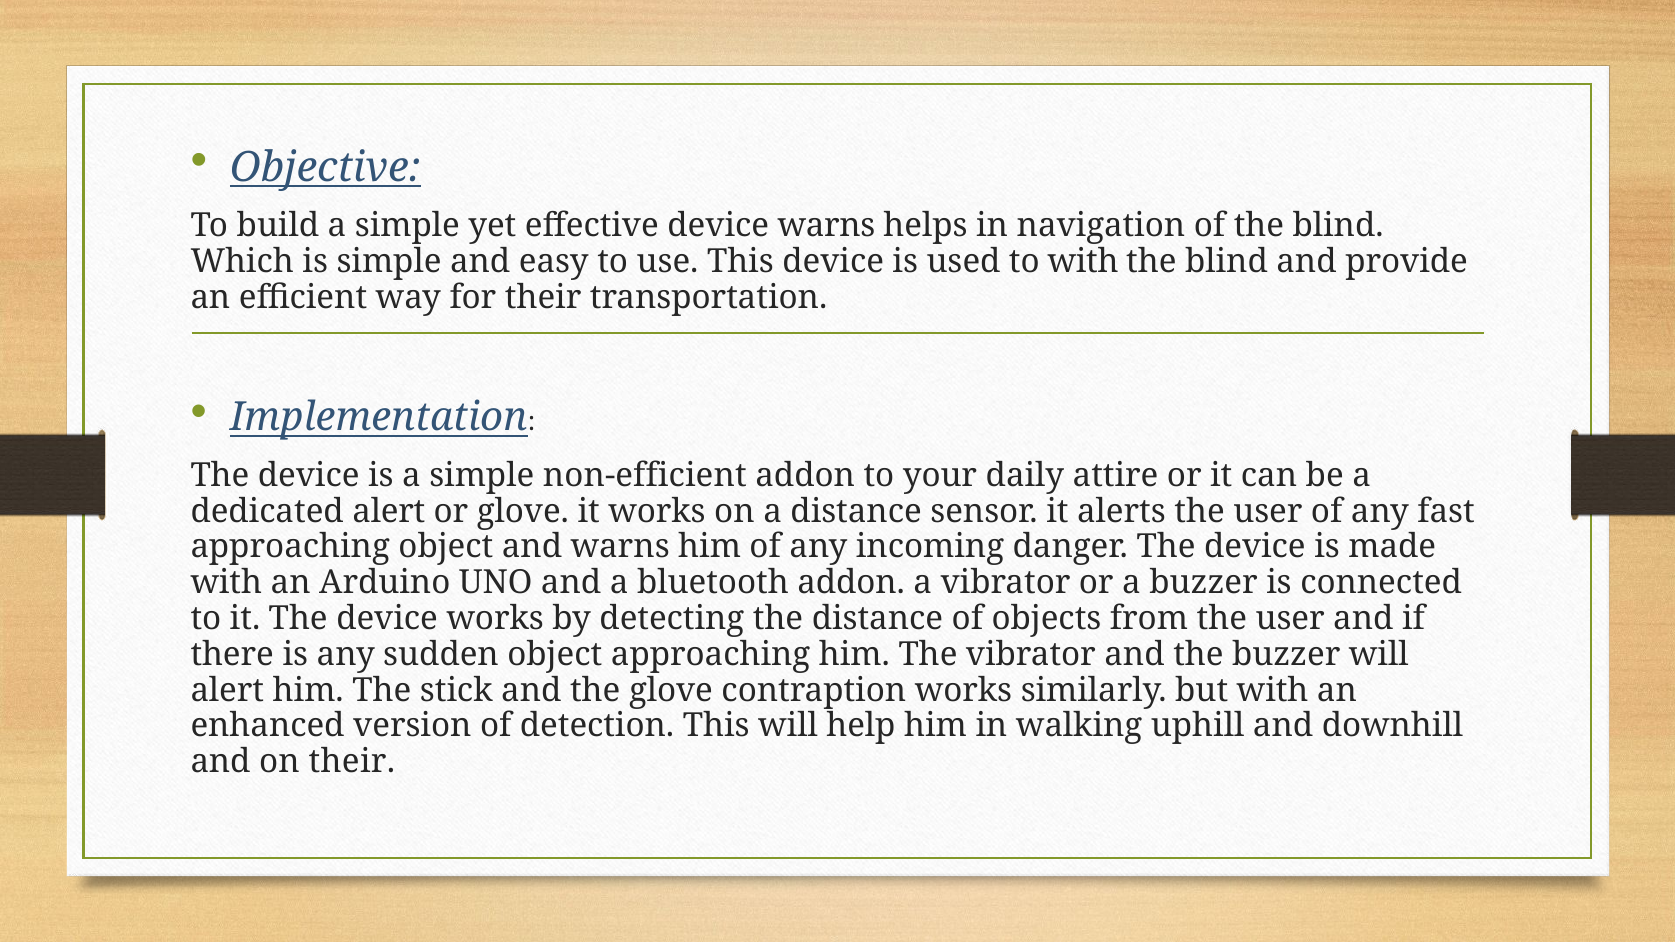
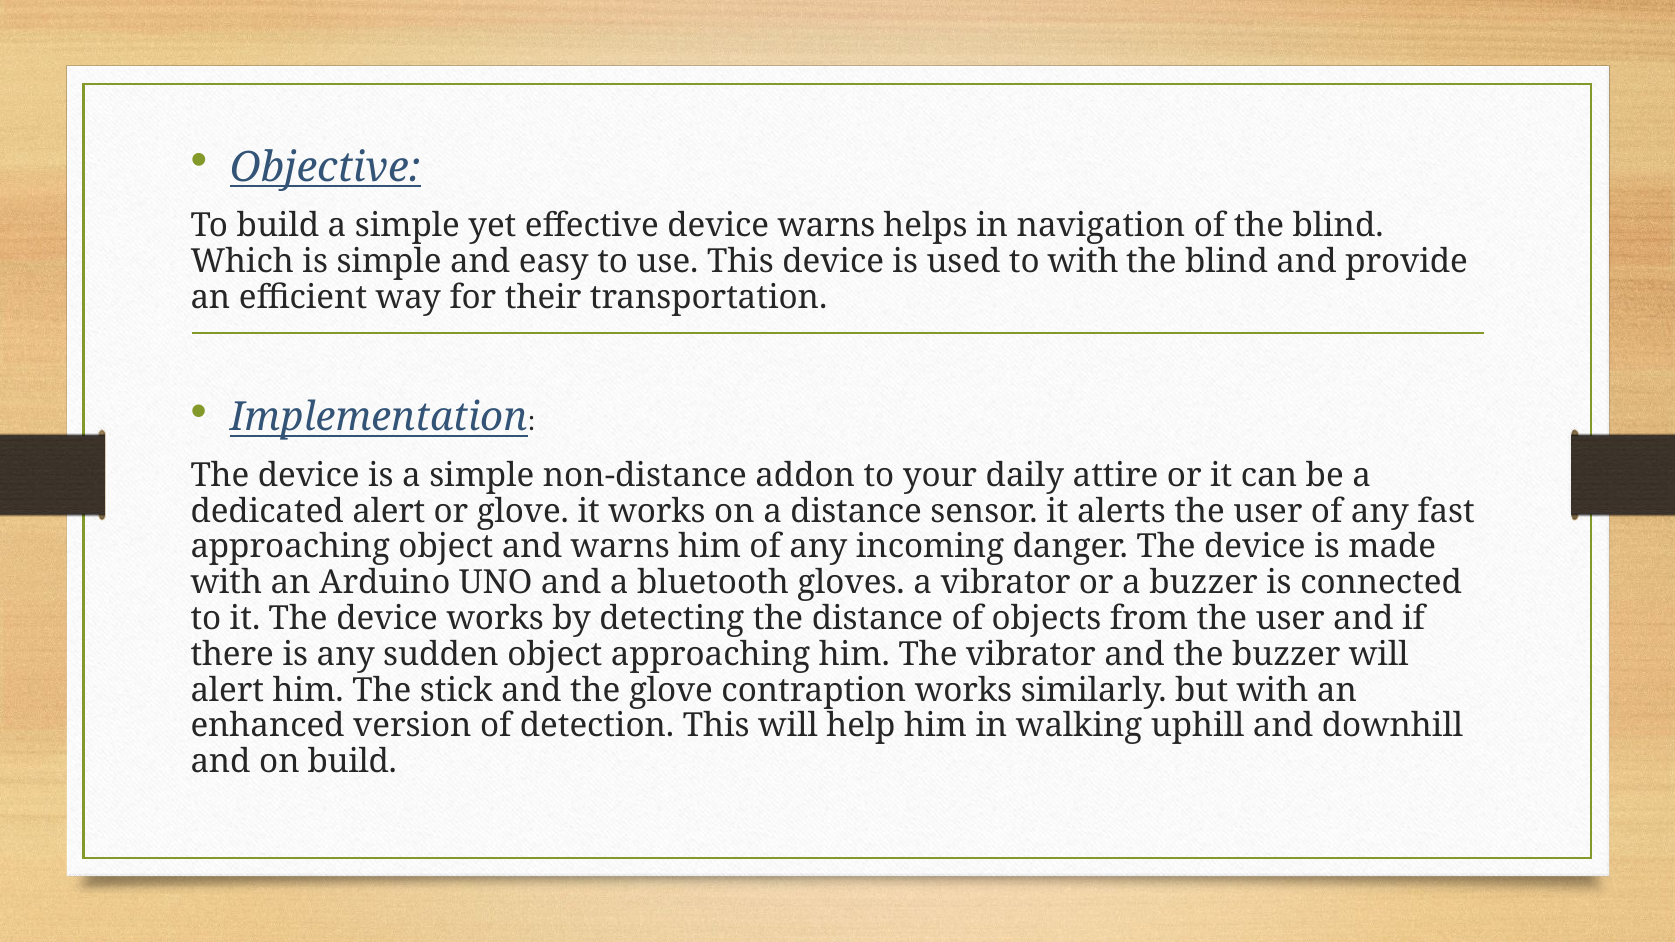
non-efficient: non-efficient -> non-distance (645, 476)
bluetooth addon: addon -> gloves (851, 583)
on their: their -> build (352, 762)
